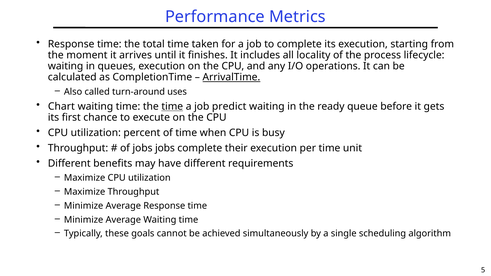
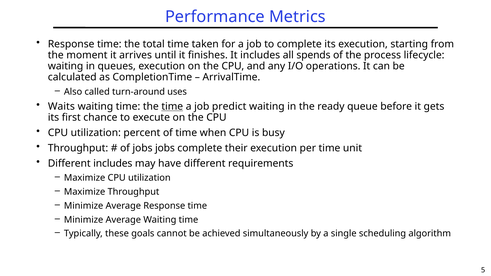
locality: locality -> spends (314, 55)
ArrivalTime underline: present -> none (231, 77)
Chart: Chart -> Waits (61, 106)
Different benefits: benefits -> includes (113, 164)
